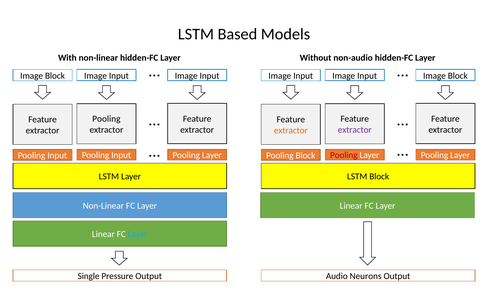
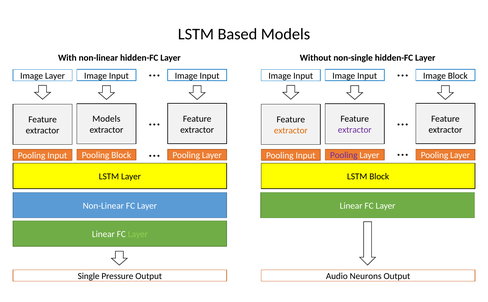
non-audio: non-audio -> non-single (353, 58)
Block: Block -> Layer (55, 76)
Pooling: Pooling -> Models (106, 119)
Input: Input -> Block (121, 156)
Pooling colour: red -> purple (344, 156)
Block: Block -> Input (305, 156)
Layer colour: light blue -> light green (138, 235)
